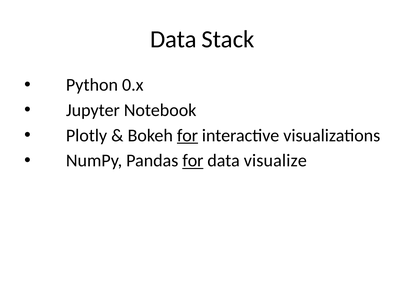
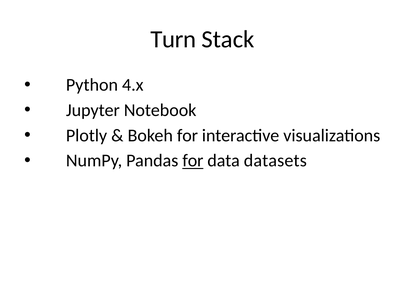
Data: Data -> Turn (173, 39)
0.x: 0.x -> 4.x (133, 85)
for underline: present -> none (187, 135)
visualize: visualize -> datasets (275, 161)
